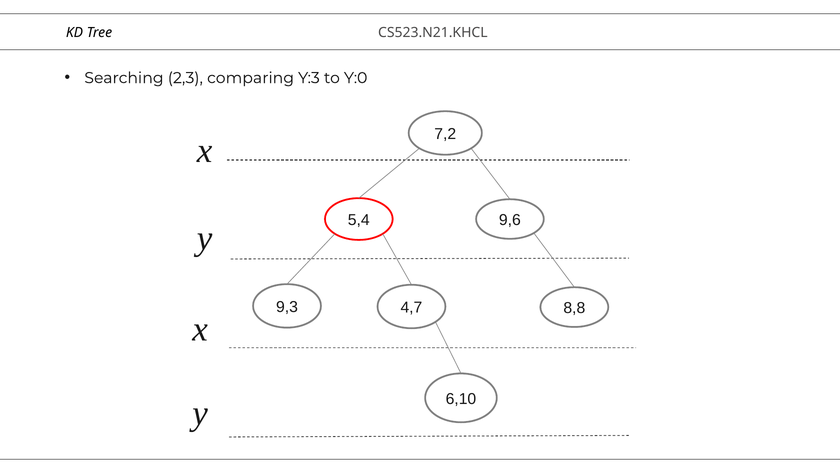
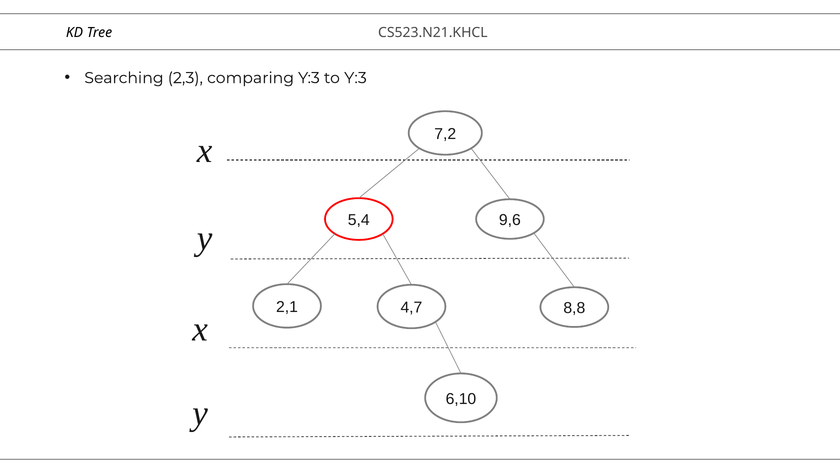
to Y:0: Y:0 -> Y:3 (356, 78)
9,3: 9,3 -> 2,1 (287, 307)
